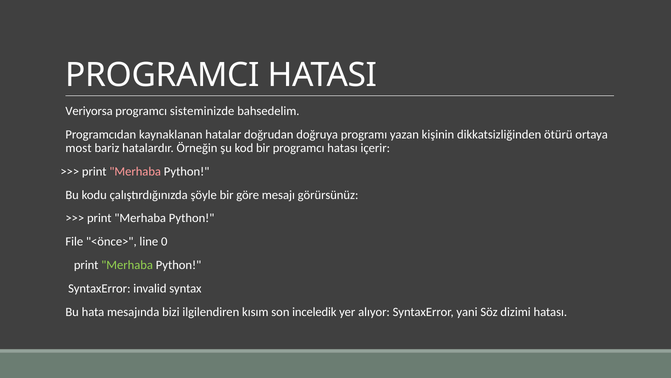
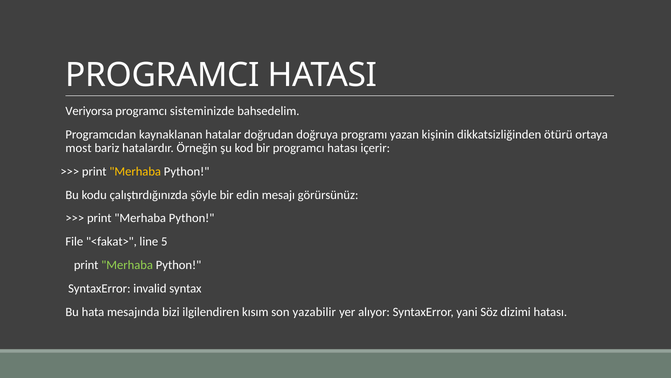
Merhaba colour: pink -> yellow (135, 171)
göre: göre -> edin (248, 195)
<önce>: <önce> -> <fakat> (111, 241)
0: 0 -> 5 (164, 241)
inceledik: inceledik -> yazabilir (314, 311)
